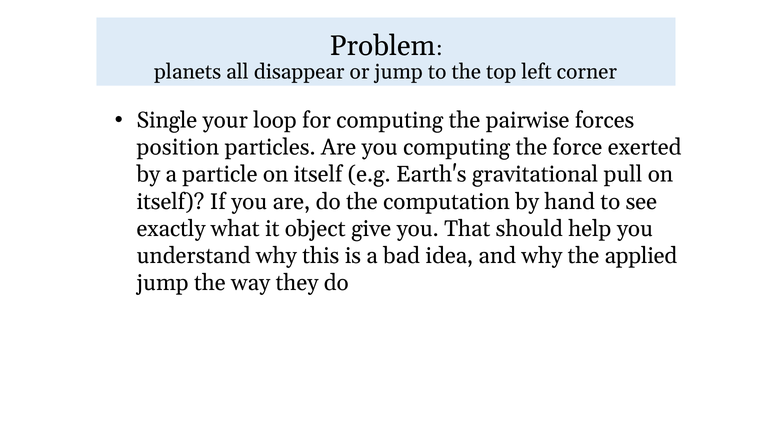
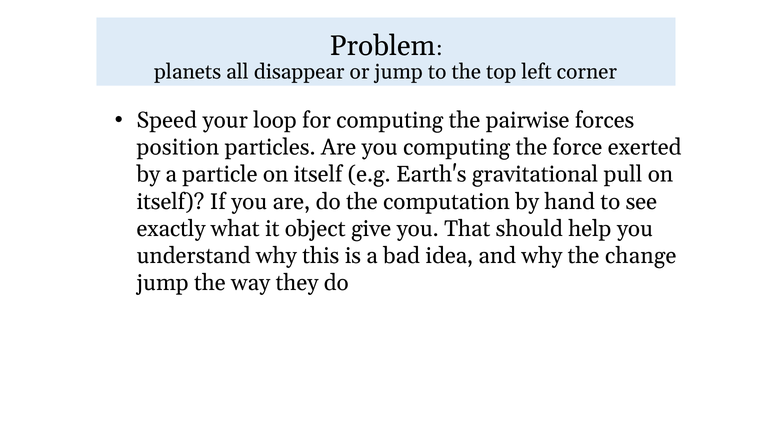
Single: Single -> Speed (167, 121)
applied: applied -> change (641, 256)
